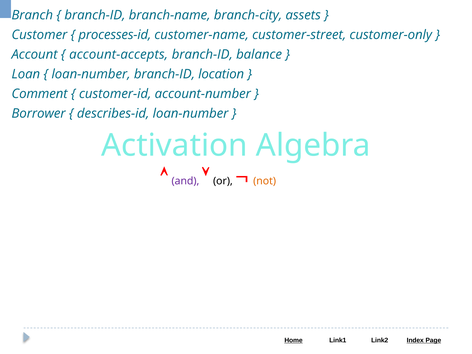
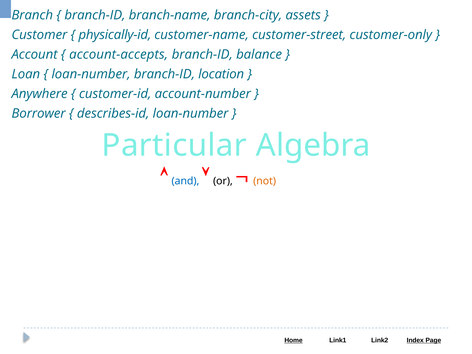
processes-id: processes-id -> physically-id (115, 35)
Comment: Comment -> Anywhere (40, 94)
Activation: Activation -> Particular (174, 145)
and colour: purple -> blue (185, 181)
